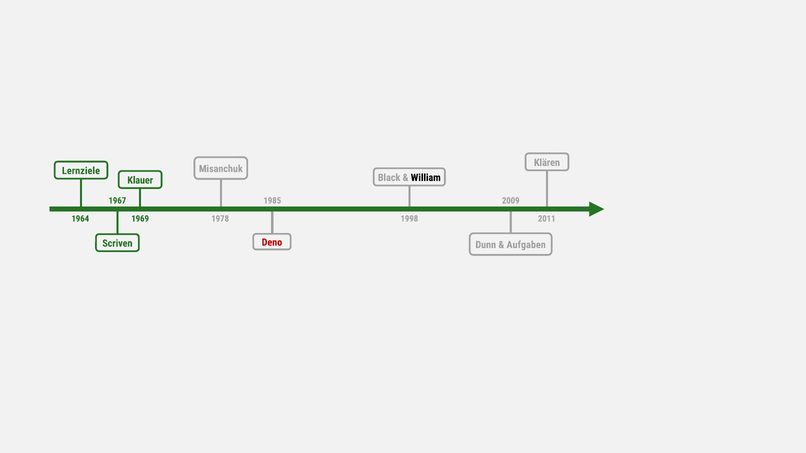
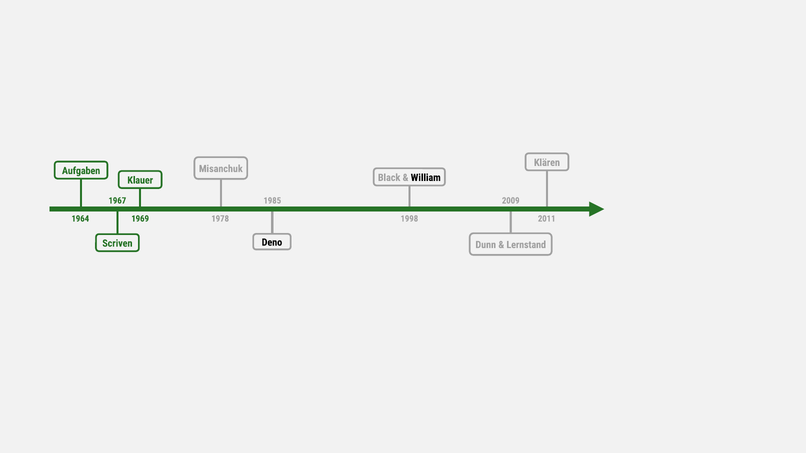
Lernziele: Lernziele -> Aufgaben (81, 171)
Deno colour: red -> black (272, 243)
Aufgaben: Aufgaben -> Lernstand (526, 245)
